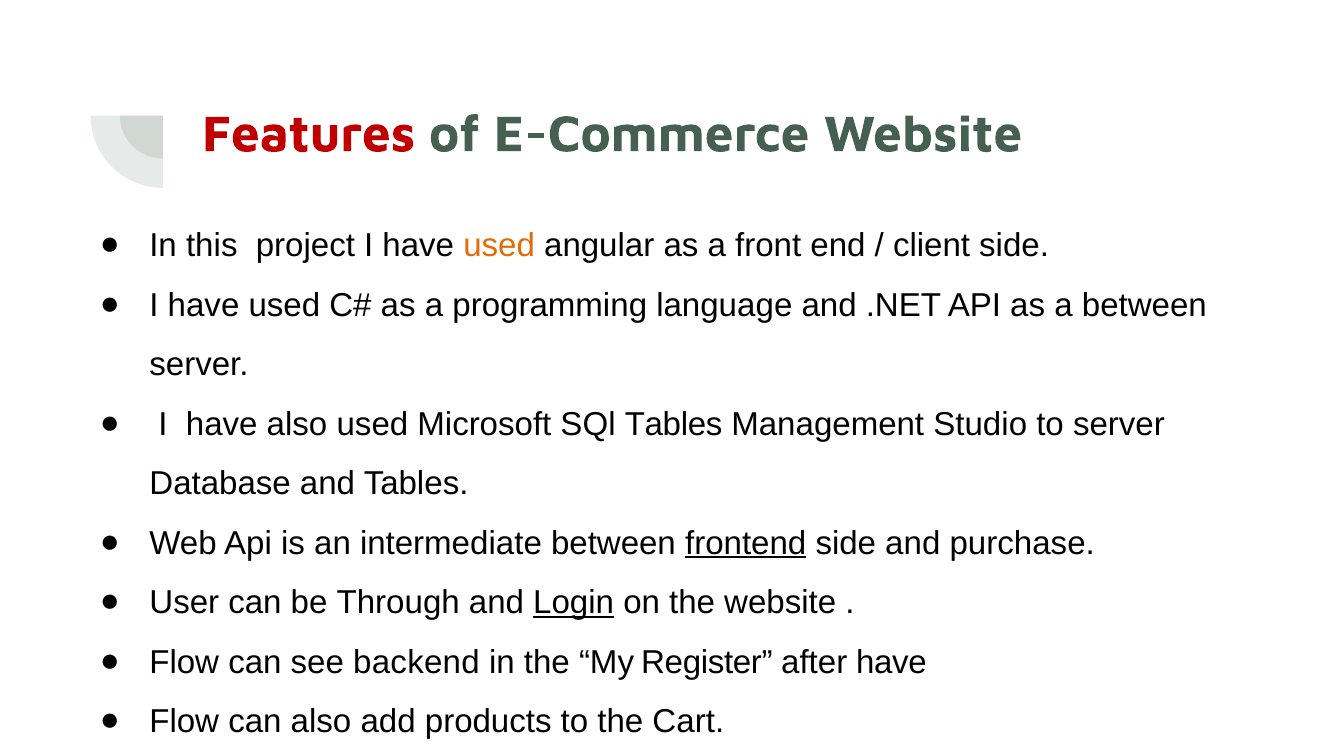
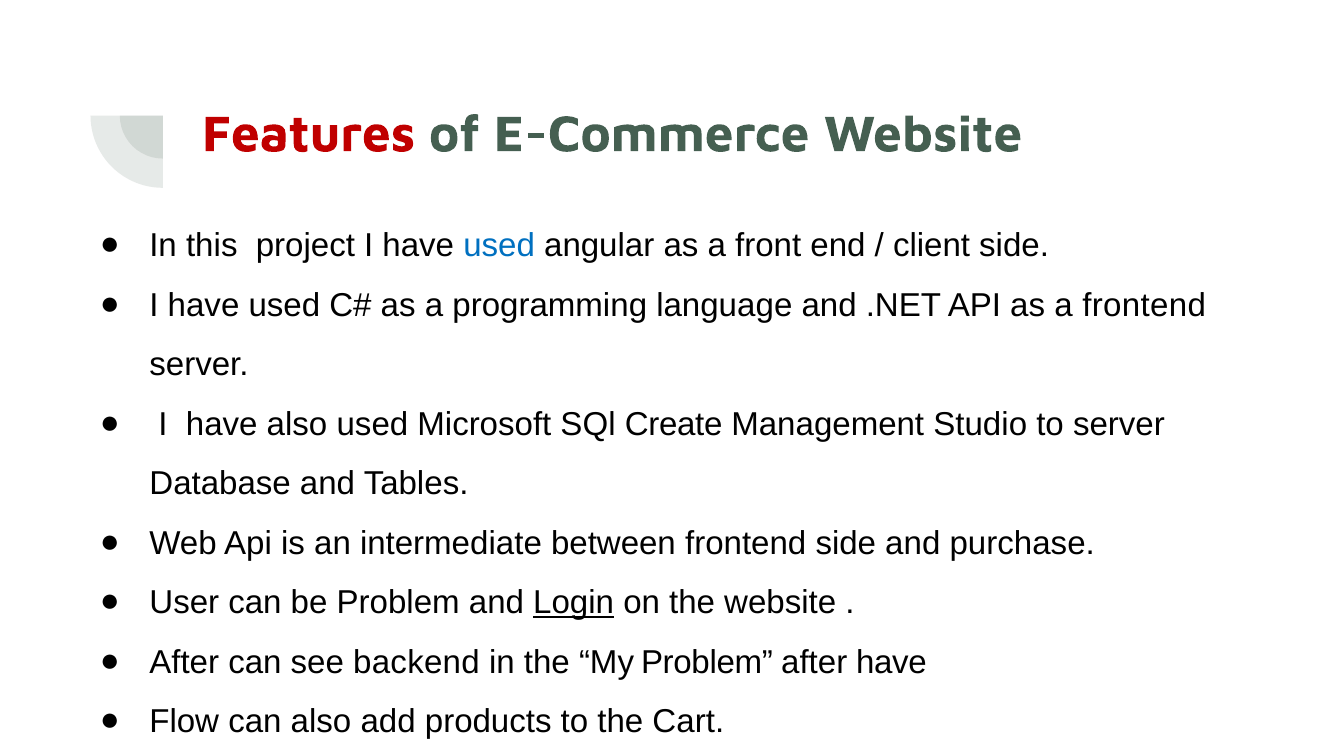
used colour: orange -> blue (499, 246)
a between: between -> frontend (1144, 305)
SQl Tables: Tables -> Create (674, 424)
frontend underline: present -> none (746, 543)
be Through: Through -> Problem (398, 603)
Flow: Flow -> After (184, 662)
My Register: Register -> Problem (707, 662)
